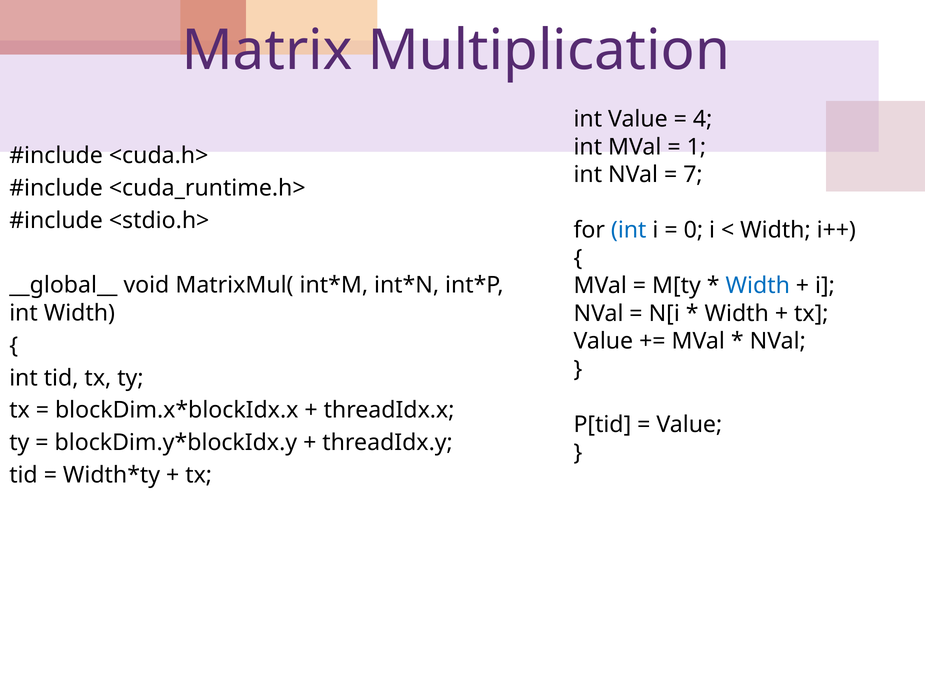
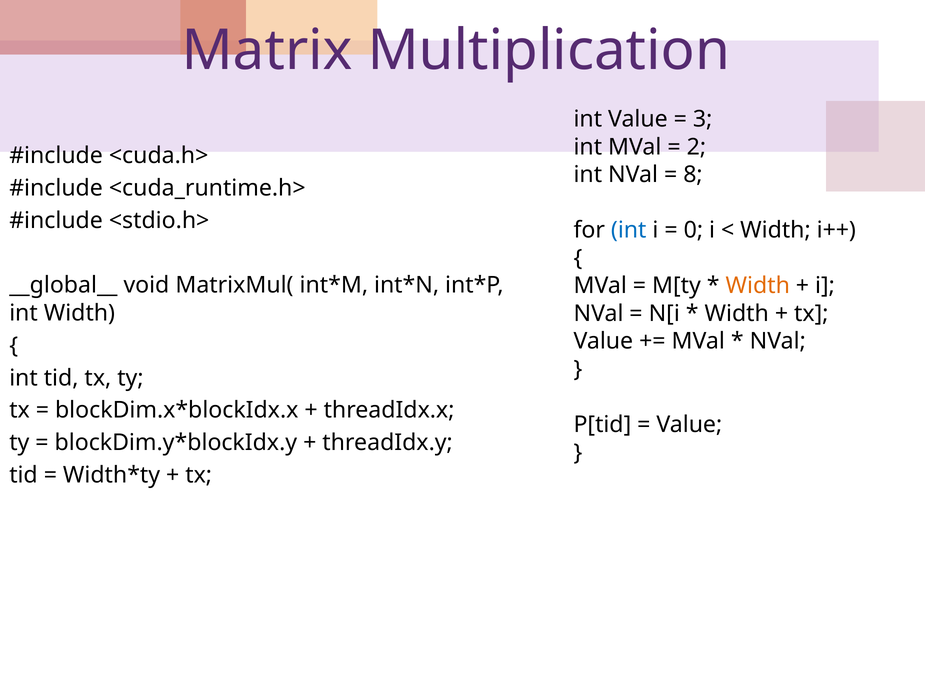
4: 4 -> 3 (703, 119)
1: 1 -> 2 (696, 147)
7: 7 -> 8 (693, 175)
Width colour: blue -> orange (758, 286)
